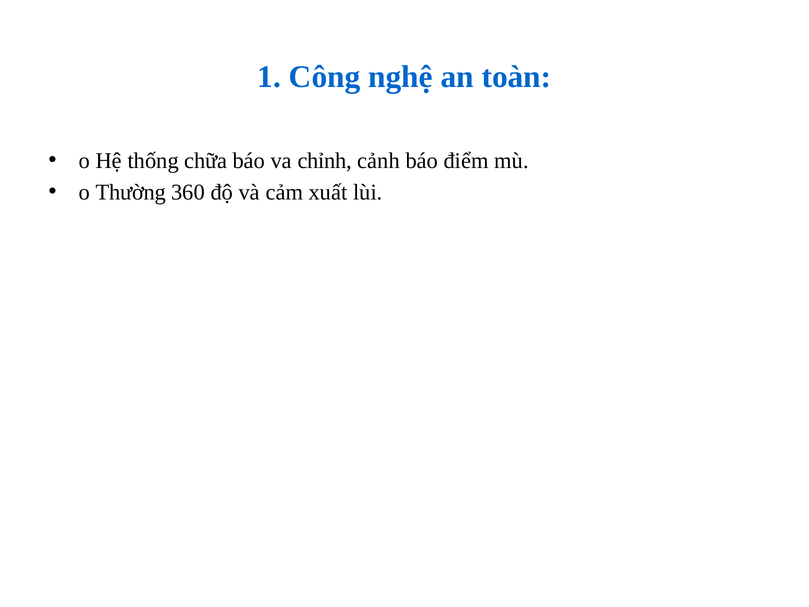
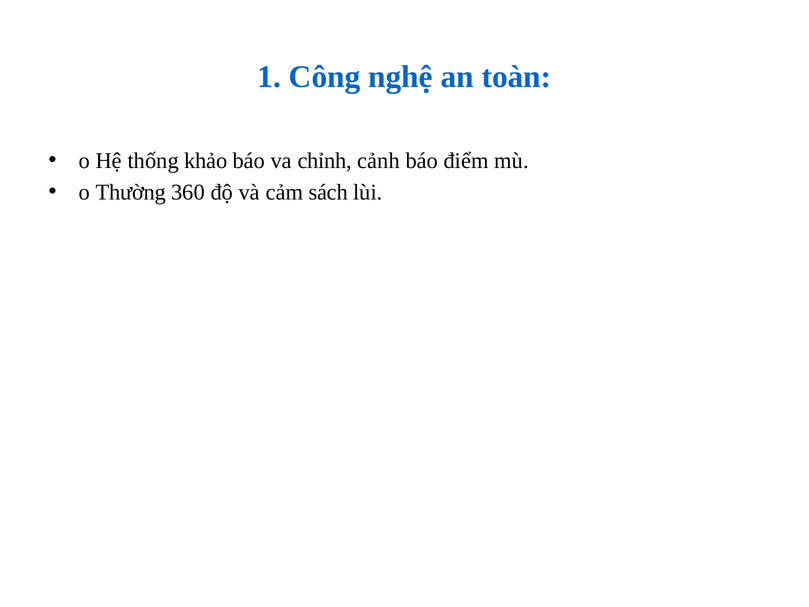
chữa: chữa -> khảo (206, 161)
xuất: xuất -> sách (328, 192)
